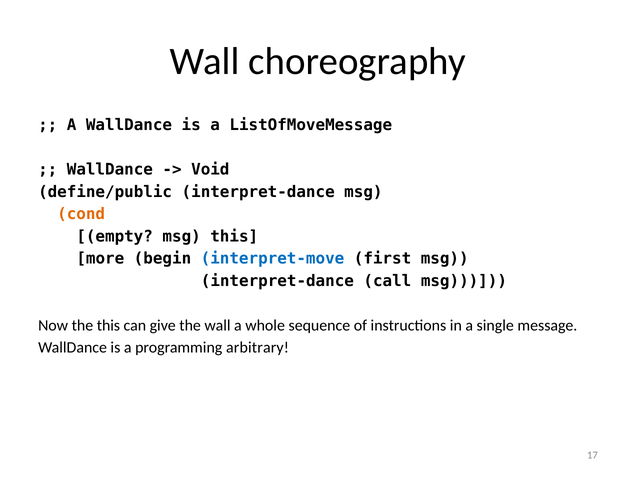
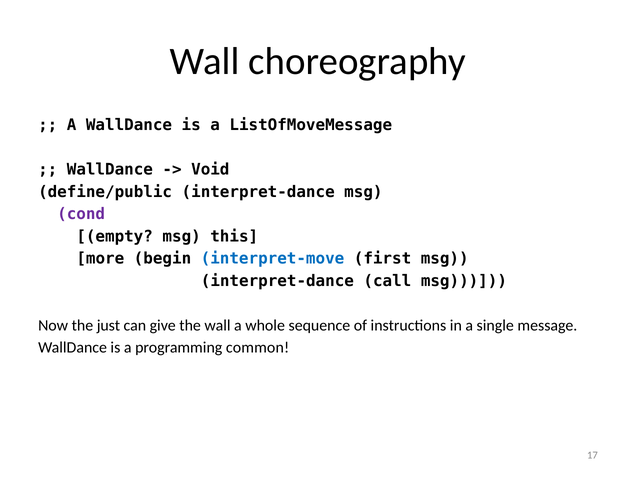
cond colour: orange -> purple (81, 214)
the this: this -> just (108, 325)
arbitrary: arbitrary -> common (258, 348)
